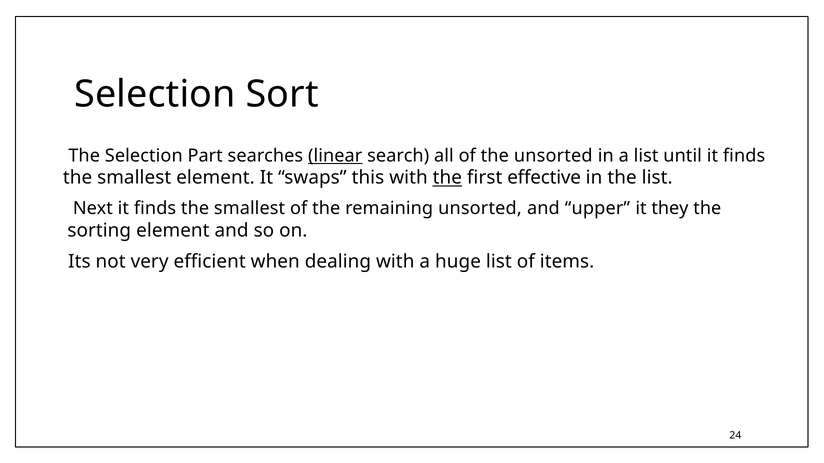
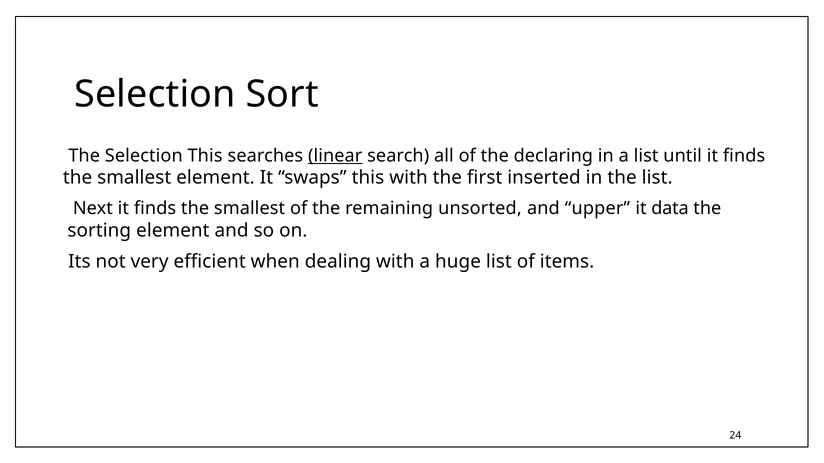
Selection Part: Part -> This (205, 156)
the unsorted: unsorted -> declaring (553, 156)
the underline: present -> none (447, 178)
effective: effective -> inserted (544, 178)
they: they -> data (670, 208)
